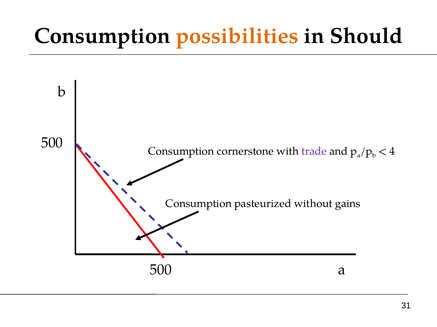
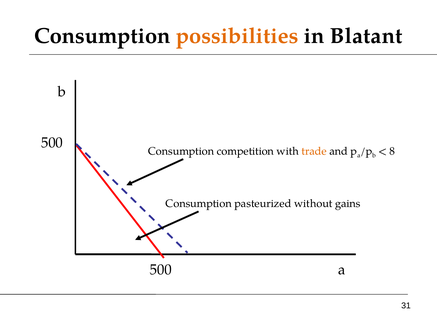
Should: Should -> Blatant (366, 36)
cornerstone: cornerstone -> competition (245, 151)
trade colour: purple -> orange (314, 151)
4: 4 -> 8 (392, 151)
